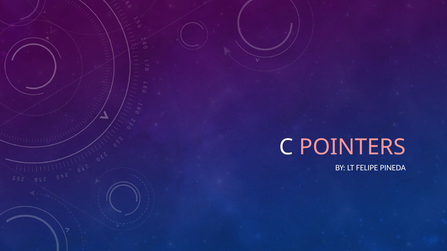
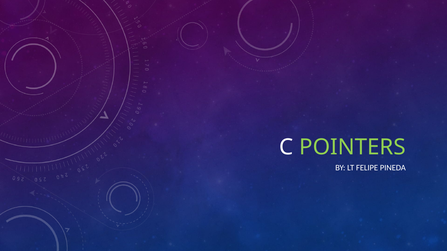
POINTERS colour: pink -> light green (352, 147)
